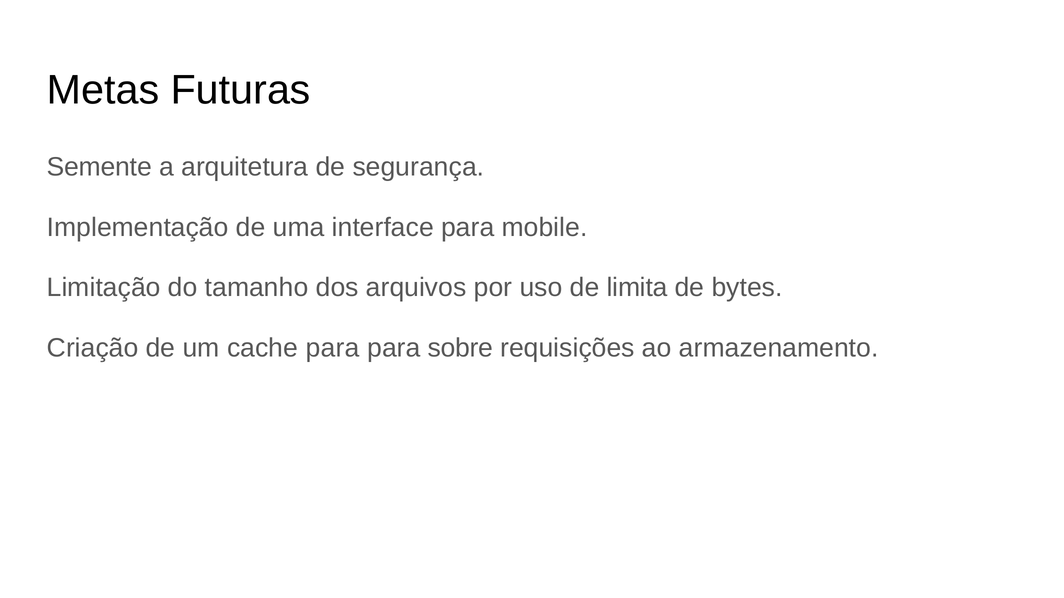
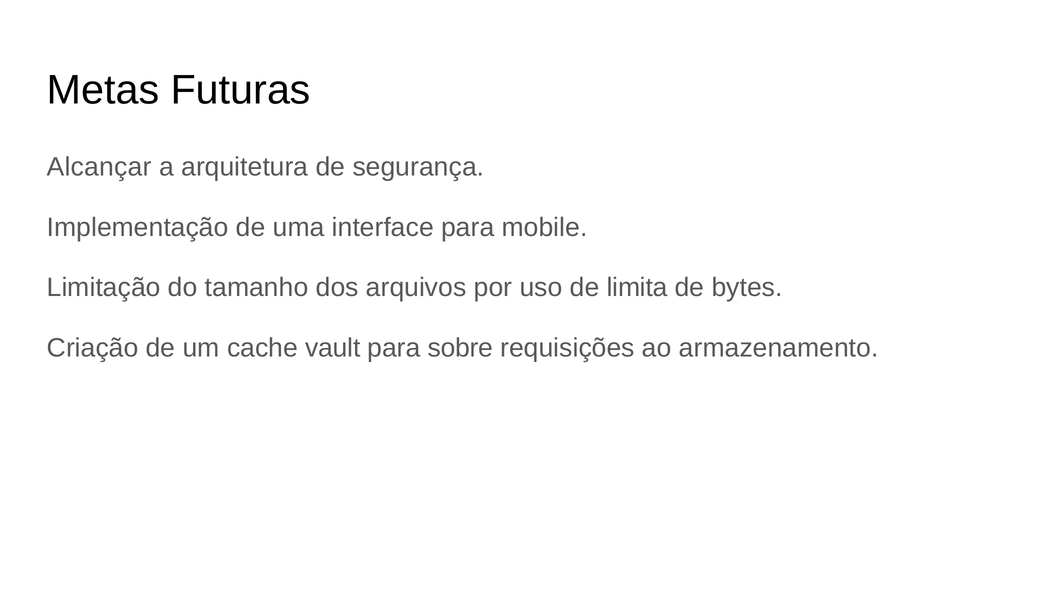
Semente: Semente -> Alcançar (99, 167)
cache para: para -> vault (333, 348)
